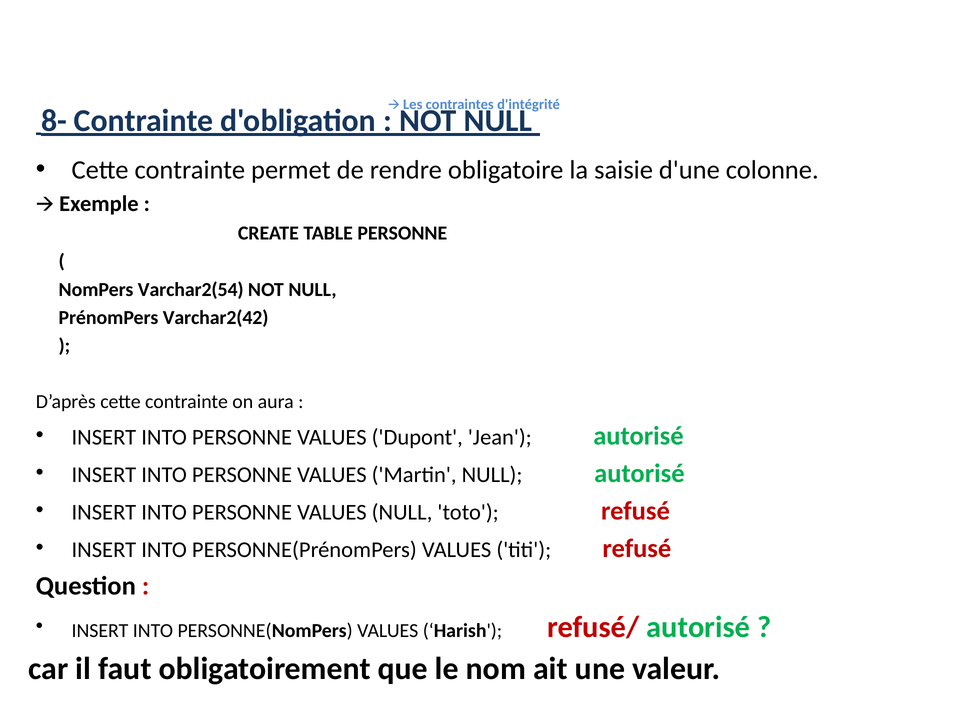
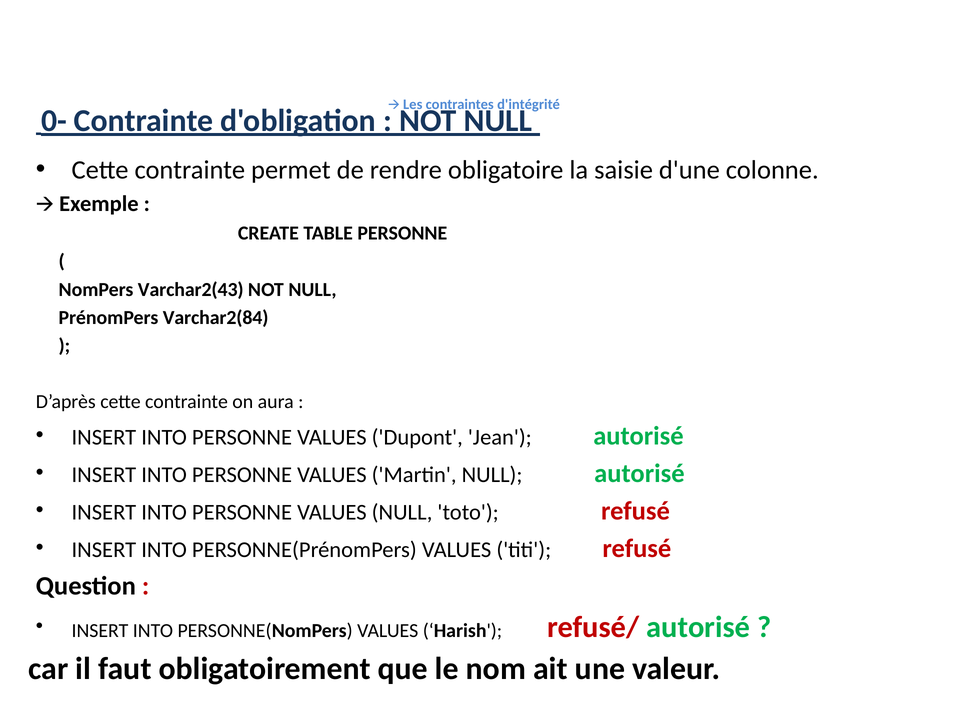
8-: 8- -> 0- (54, 121)
Varchar2(54: Varchar2(54 -> Varchar2(43 (191, 290)
Varchar2(42: Varchar2(42 -> Varchar2(84 (216, 318)
